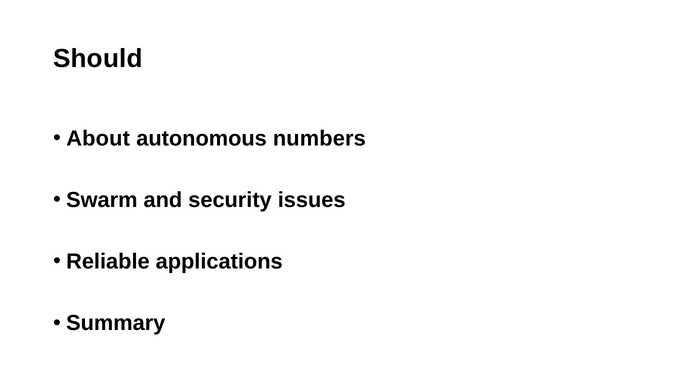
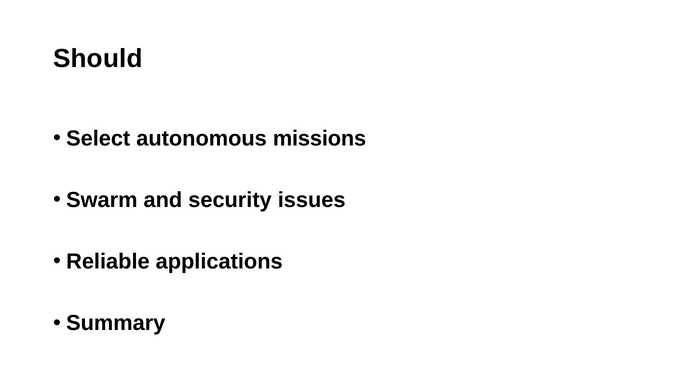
About: About -> Select (98, 138)
numbers: numbers -> missions (320, 138)
